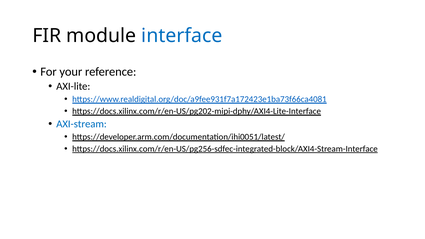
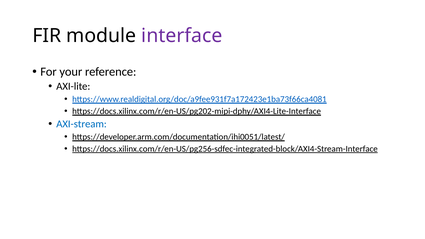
interface colour: blue -> purple (182, 36)
